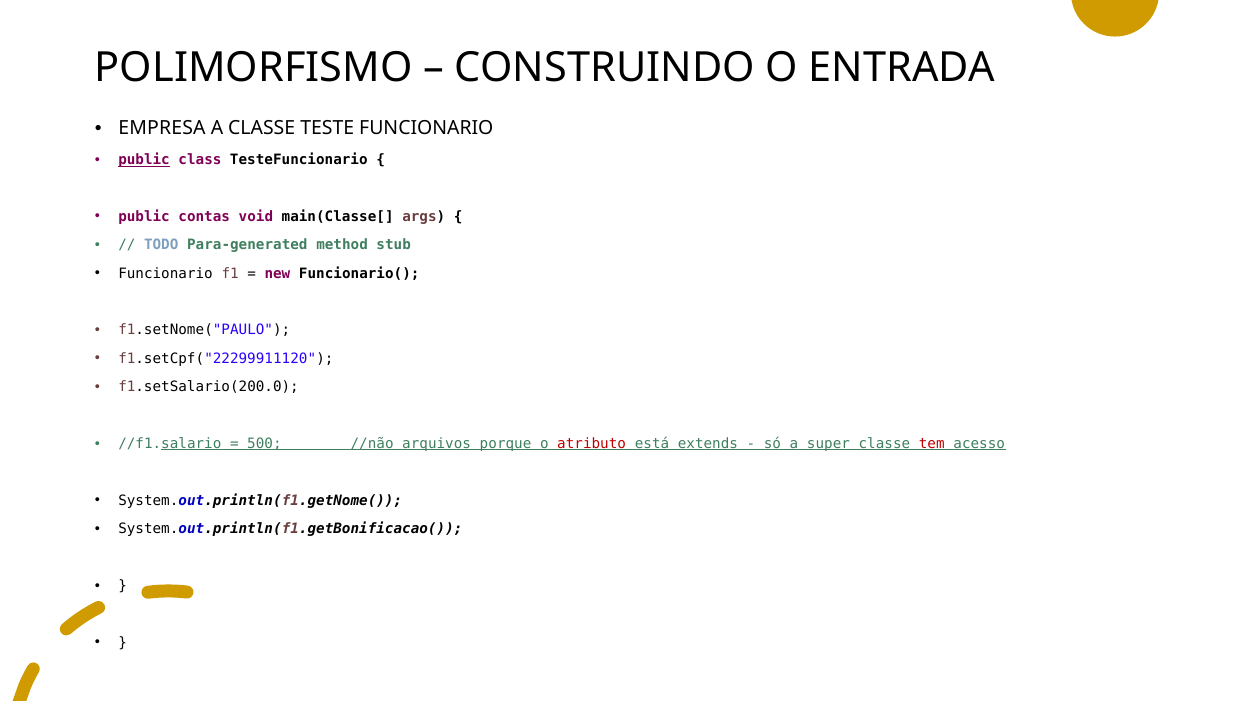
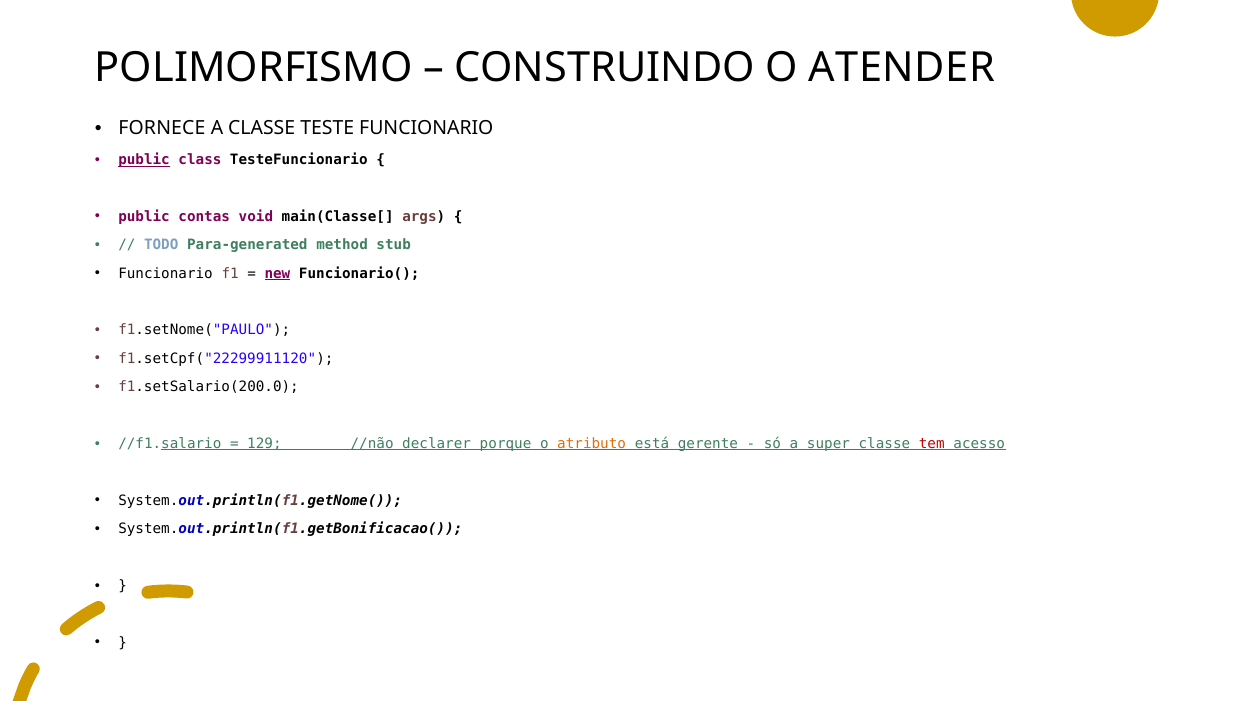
ENTRADA: ENTRADA -> ATENDER (902, 67)
EMPRESA: EMPRESA -> FORNECE (162, 128)
new underline: none -> present (277, 273)
500: 500 -> 129 (264, 443)
arquivos: arquivos -> declarer (437, 443)
atributo colour: red -> orange (592, 443)
extends: extends -> gerente (708, 443)
